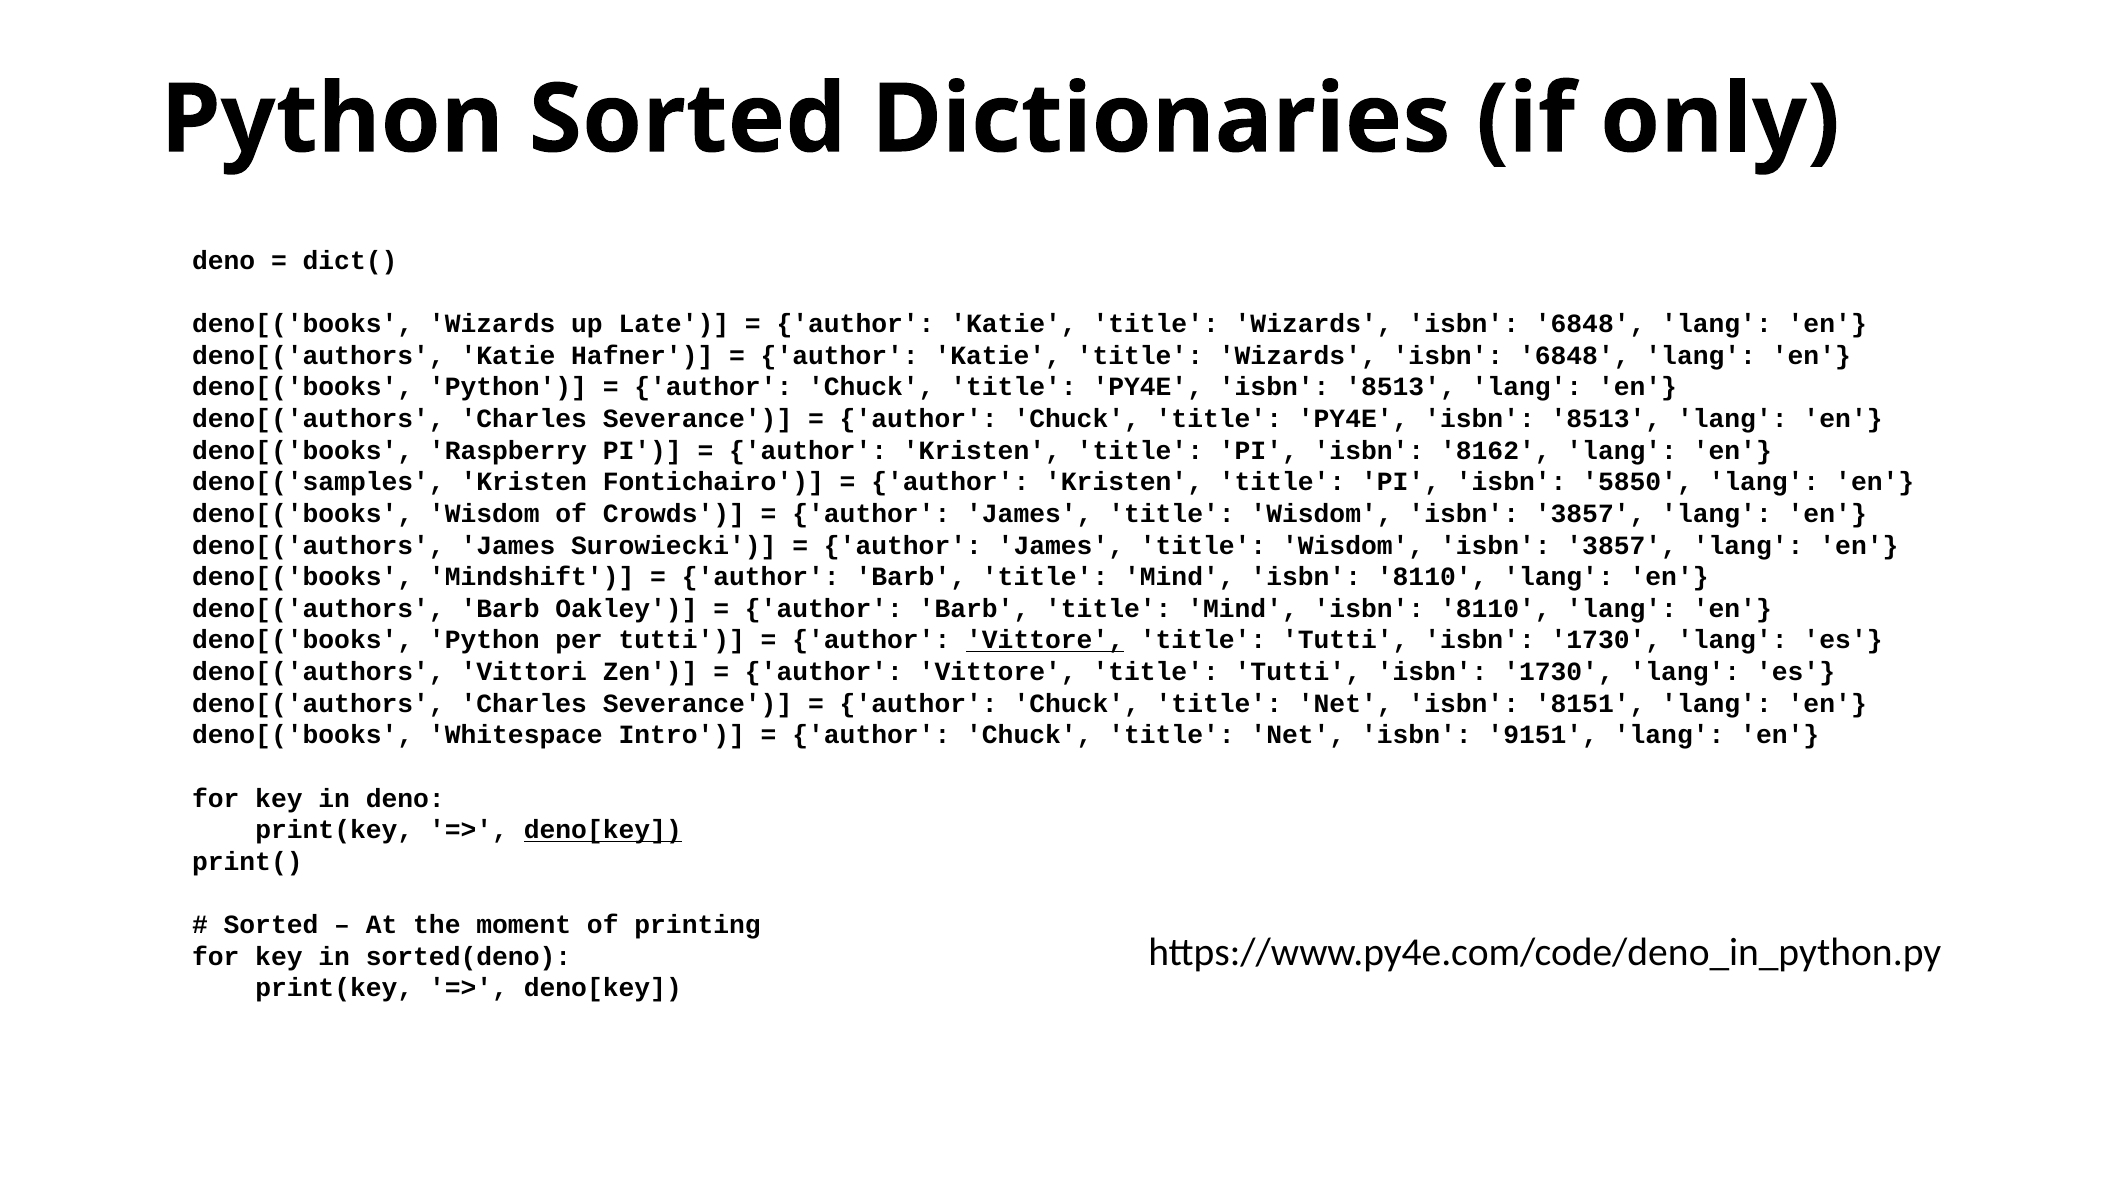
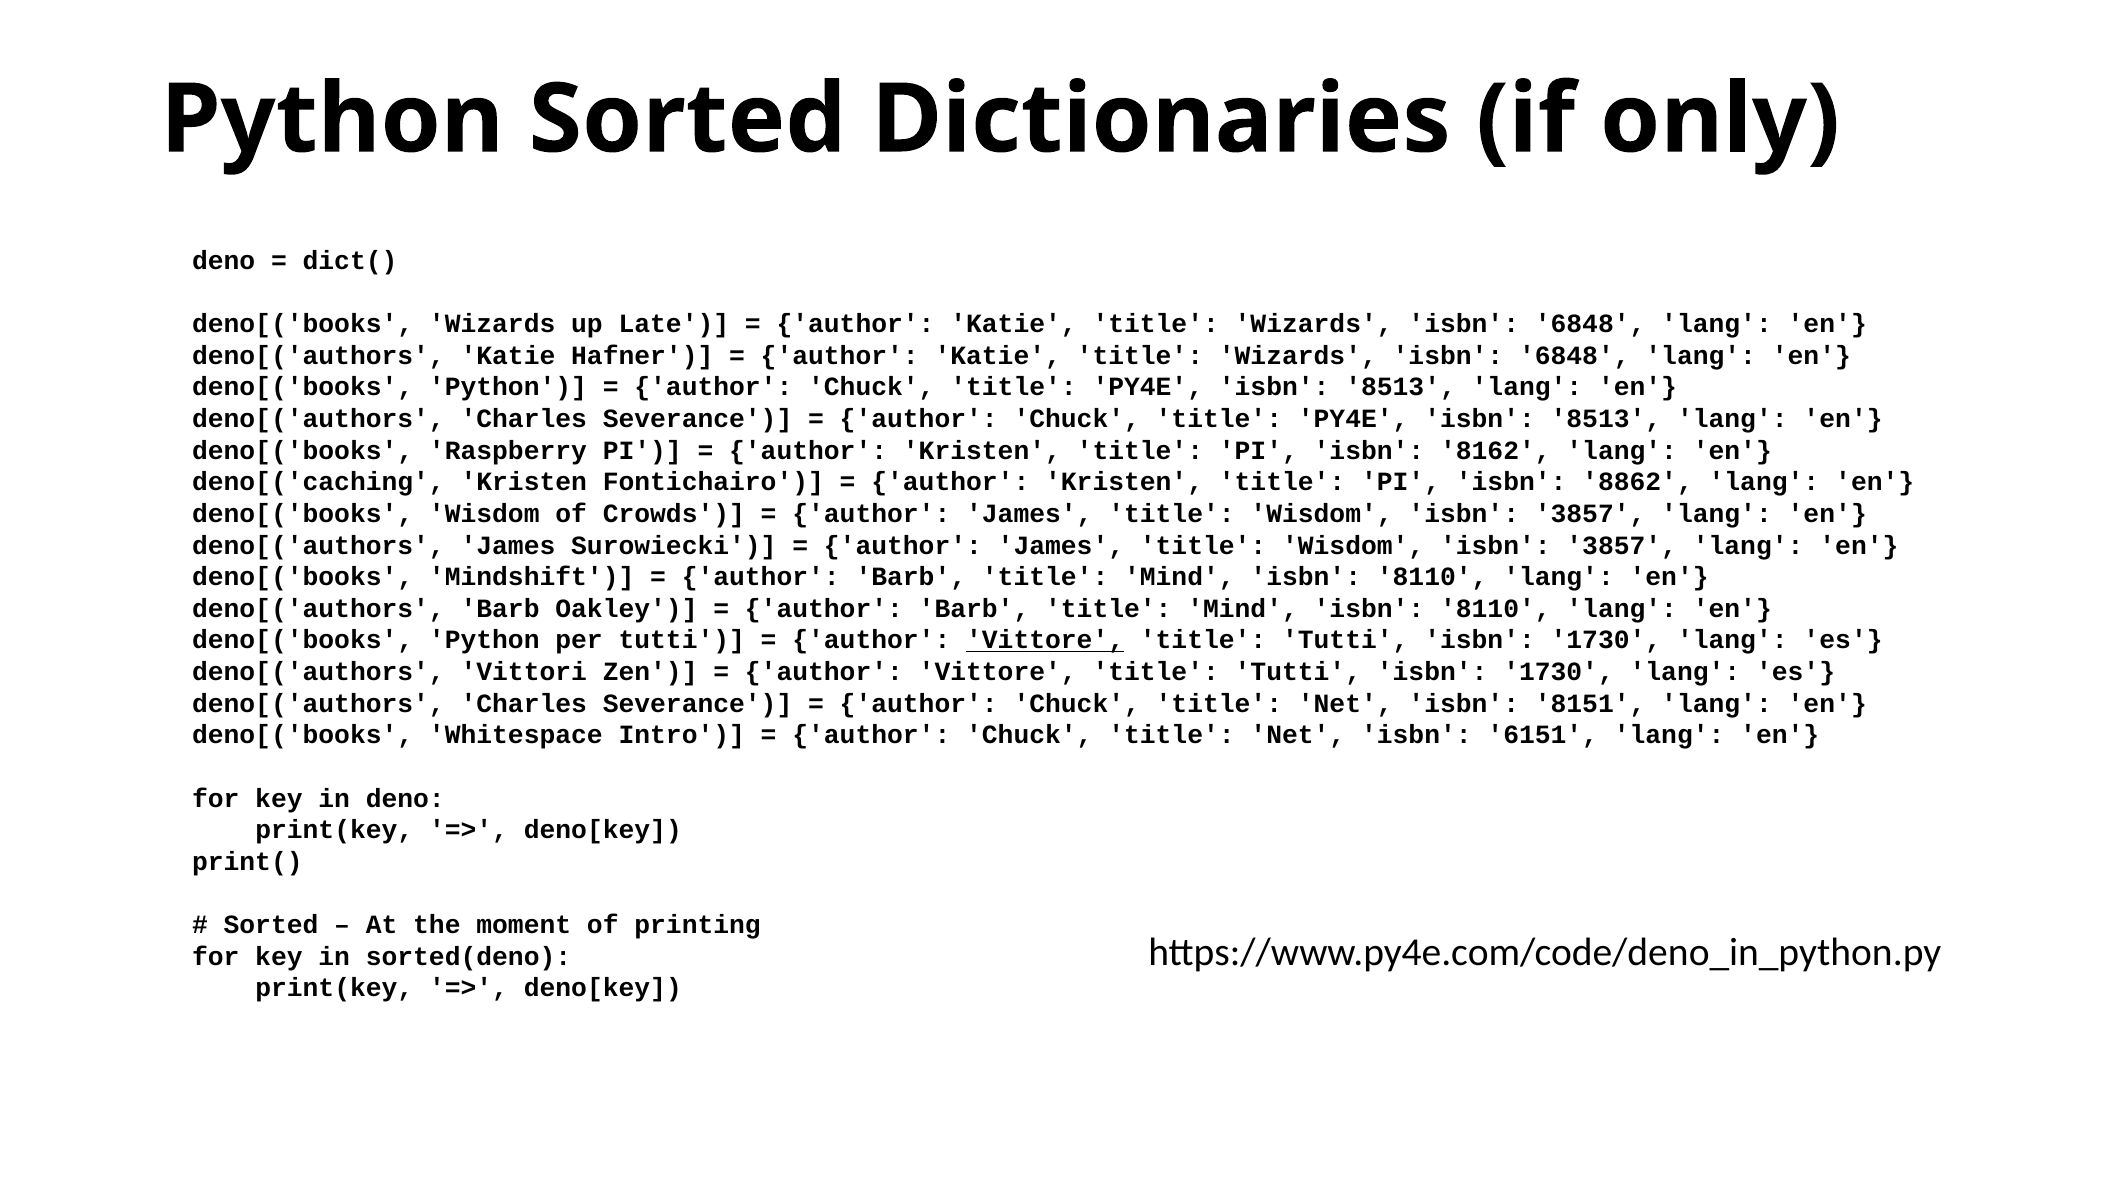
deno[('samples: deno[('samples -> deno[('caching (318, 482)
5850: 5850 -> 8862 (1638, 482)
9151: 9151 -> 6151 (1543, 735)
deno[key underline: present -> none (603, 830)
